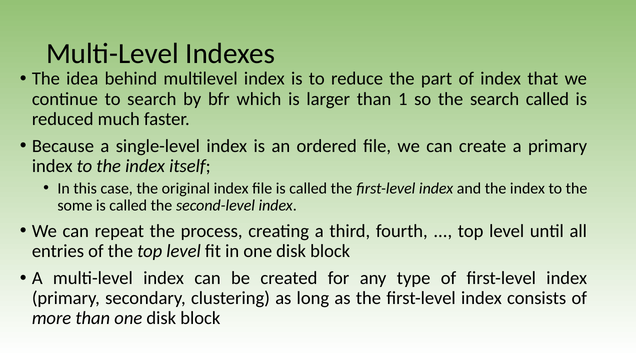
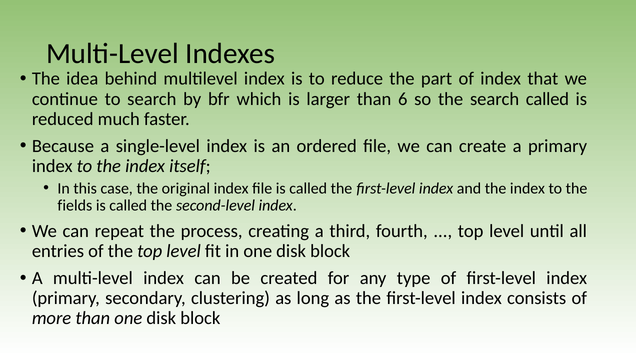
1: 1 -> 6 (403, 99)
some: some -> fields (75, 205)
